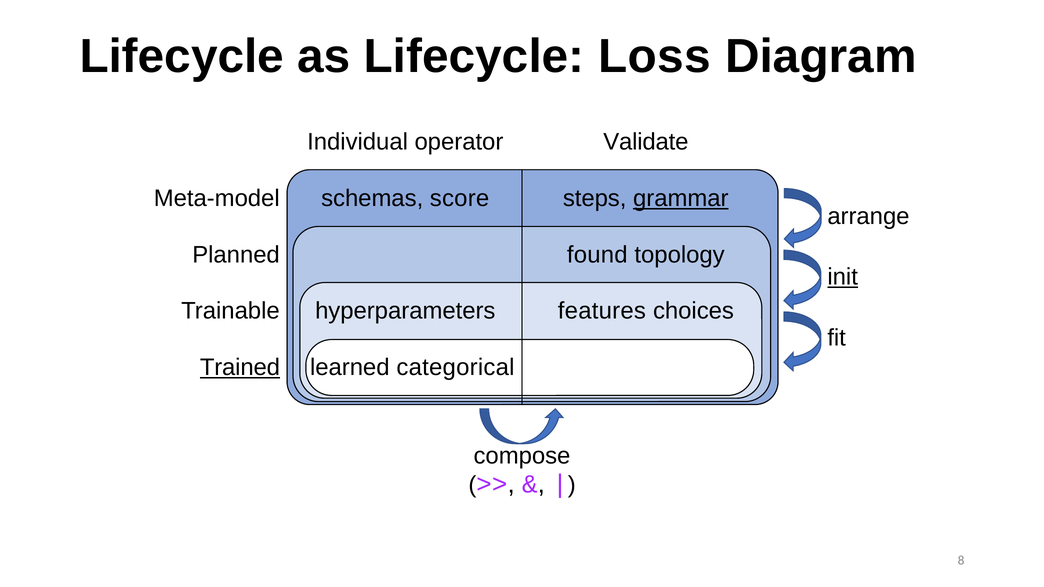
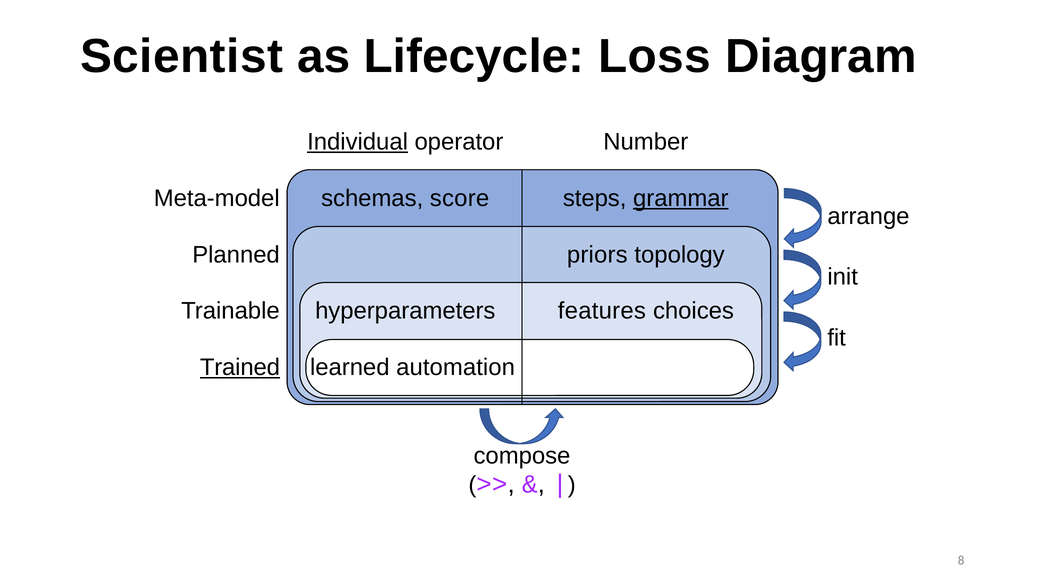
Lifecycle: Lifecycle -> Scientist (182, 56)
Individual underline: none -> present (358, 142)
Validate: Validate -> Number (646, 142)
found: found -> priors (597, 255)
init underline: present -> none (843, 277)
categorical: categorical -> automation (456, 368)
